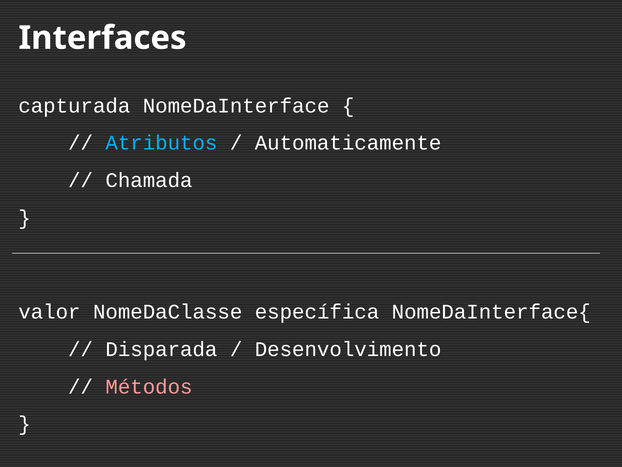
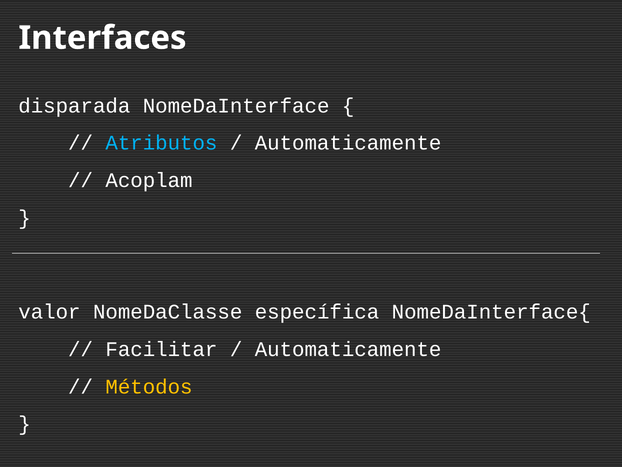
capturada: capturada -> disparada (74, 106)
Chamada: Chamada -> Acoplam (149, 180)
Disparada: Disparada -> Facilitar (161, 349)
Desenvolvimento: Desenvolvimento -> Automaticamente (348, 349)
Métodos colour: pink -> yellow (149, 386)
